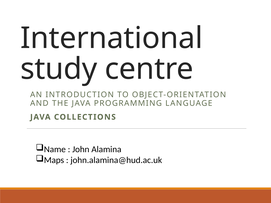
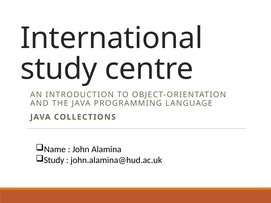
Maps: Maps -> Study (54, 160)
